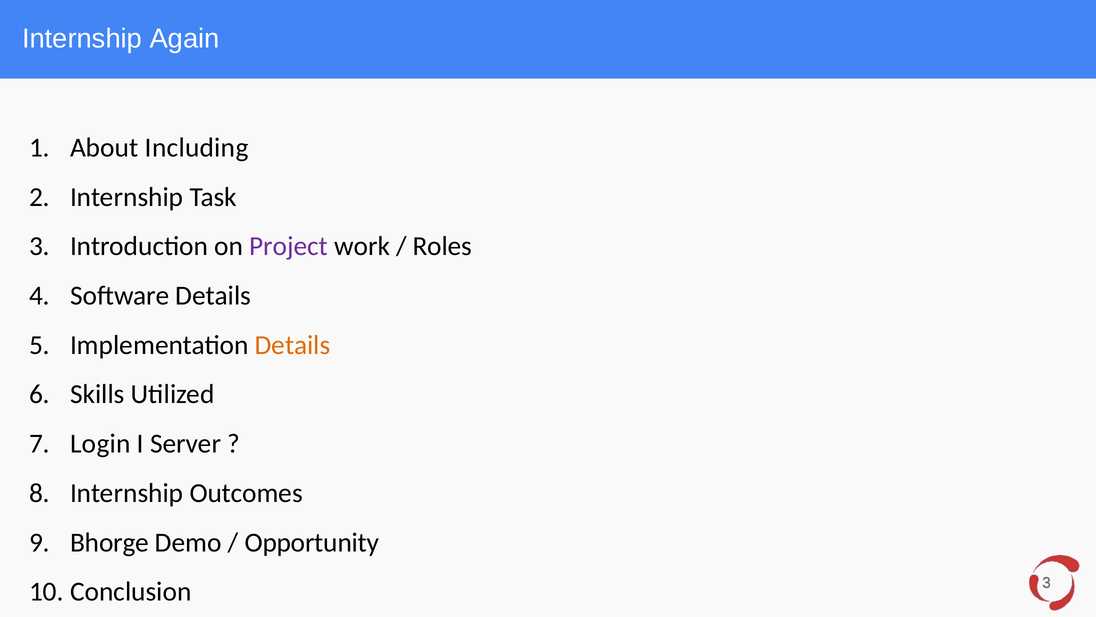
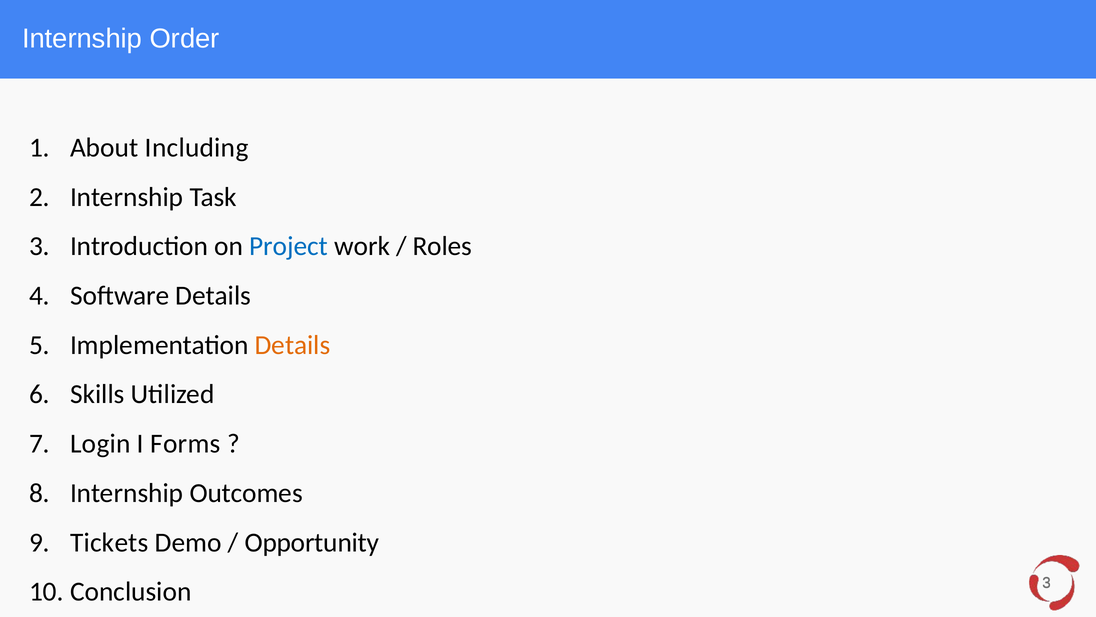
Again: Again -> Order (185, 39)
Project colour: purple -> blue (289, 246)
Server: Server -> Forms (185, 443)
Bhorge: Bhorge -> Tickets (109, 542)
